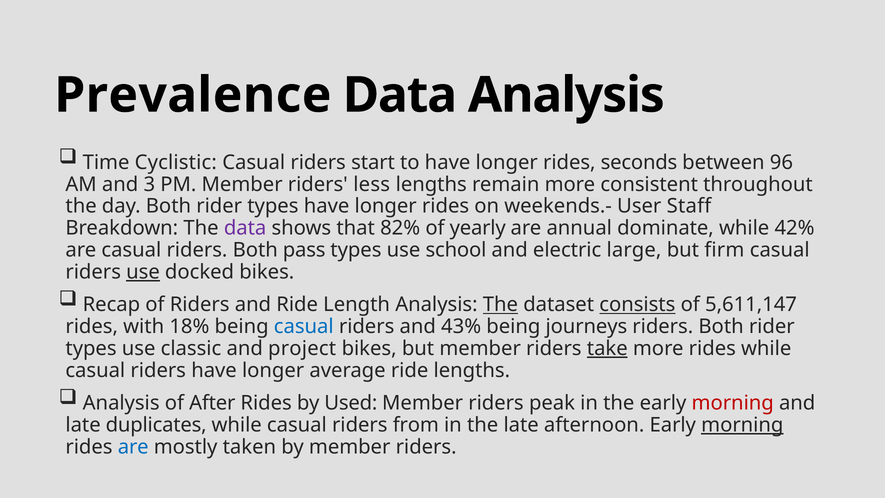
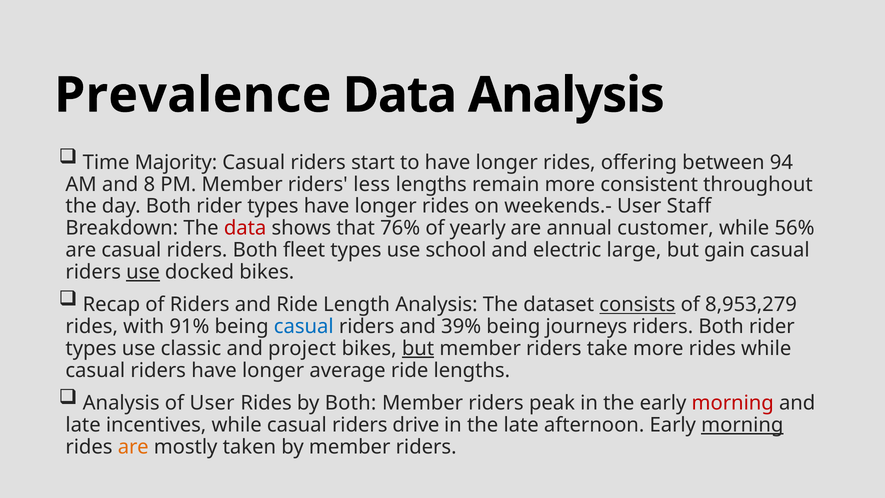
Cyclistic: Cyclistic -> Majority (176, 162)
seconds: seconds -> offering (639, 162)
96: 96 -> 94 (781, 162)
3: 3 -> 8 (149, 184)
data colour: purple -> red (245, 228)
82%: 82% -> 76% (400, 228)
dominate: dominate -> customer (665, 228)
42%: 42% -> 56% (795, 228)
pass: pass -> fleet (304, 250)
firm: firm -> gain (725, 250)
The underline: present -> none (500, 305)
5,611,147: 5,611,147 -> 8,953,279 (751, 305)
18%: 18% -> 91% (189, 326)
43%: 43% -> 39% (461, 326)
but underline: none -> present (418, 348)
take underline: present -> none (607, 348)
of After: After -> User (212, 403)
by Used: Used -> Both (351, 403)
duplicates: duplicates -> incentives (156, 425)
from: from -> drive (416, 425)
are colour: blue -> orange (133, 447)
